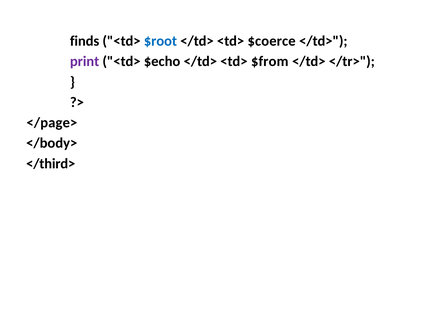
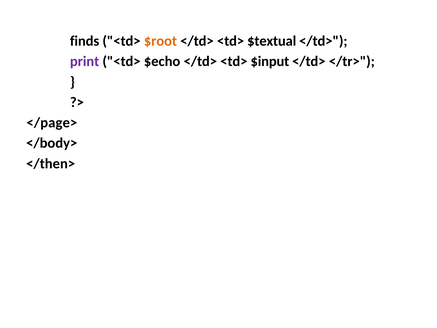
$root colour: blue -> orange (160, 41)
$coerce: $coerce -> $textual (272, 41)
$from: $from -> $input (270, 61)
</third>: </third> -> </then> (51, 163)
